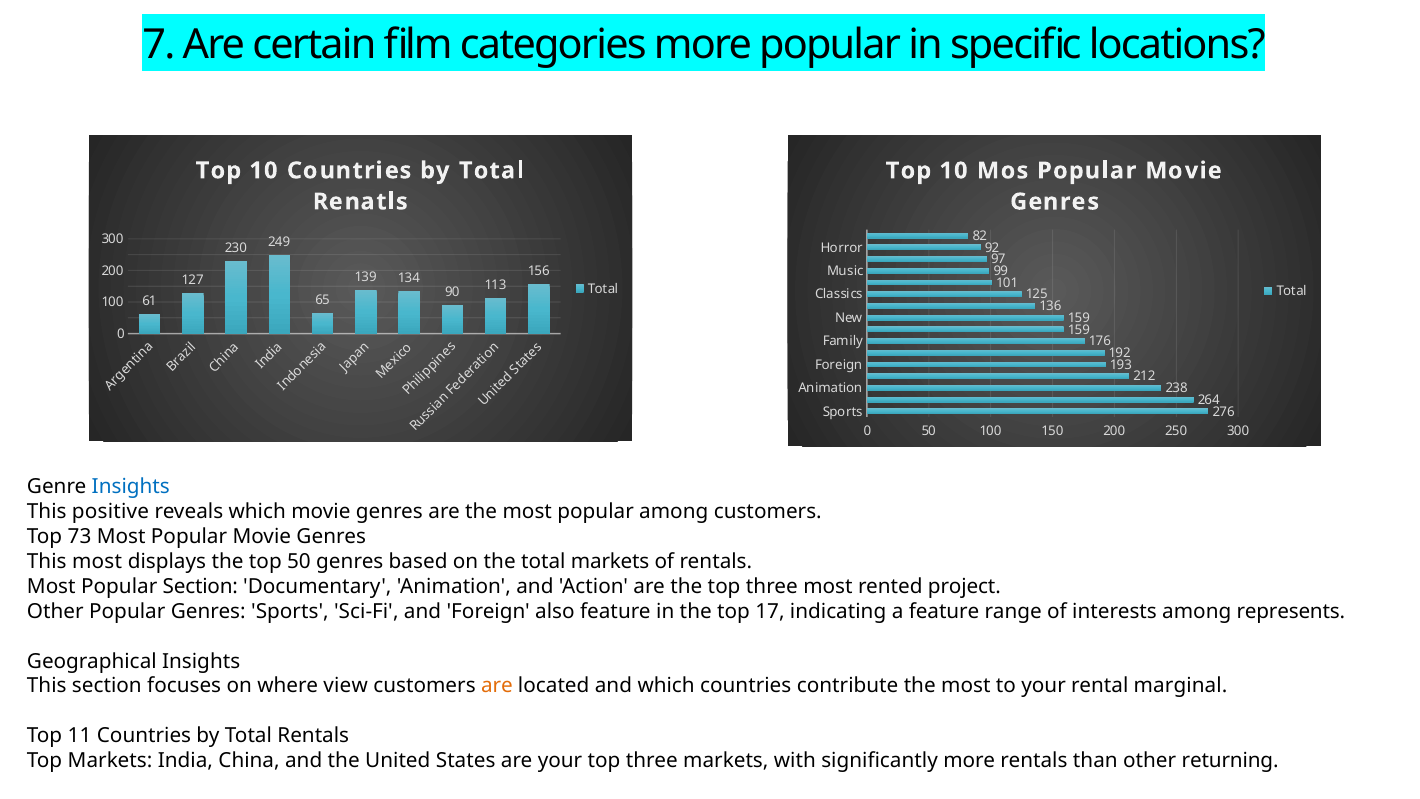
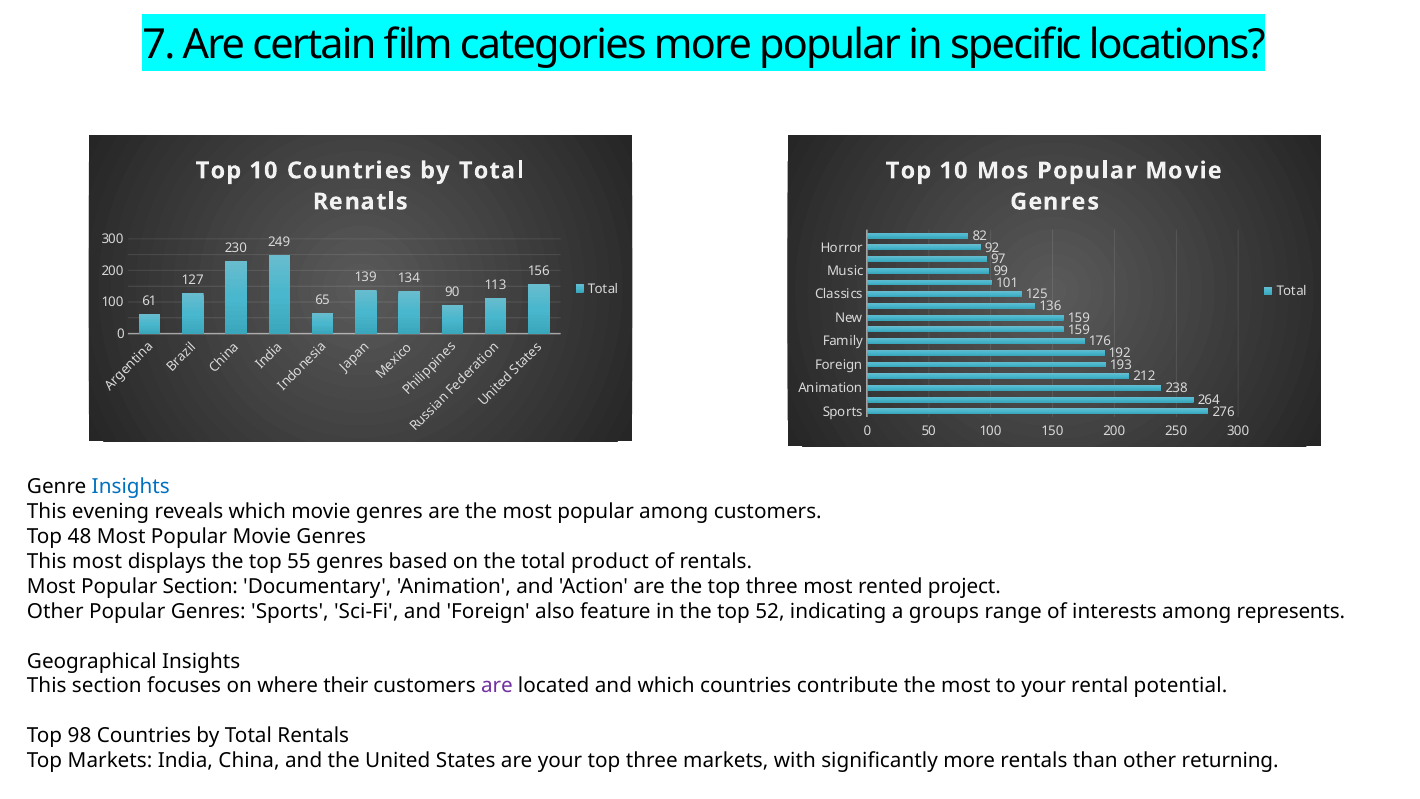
positive: positive -> evening (111, 512)
73: 73 -> 48 (80, 537)
top 50: 50 -> 55 (299, 562)
total markets: markets -> product (610, 562)
17: 17 -> 52 (770, 611)
a feature: feature -> groups (944, 611)
view: view -> their (346, 686)
are colour: orange -> purple (497, 686)
marginal: marginal -> potential (1181, 686)
11: 11 -> 98 (80, 736)
